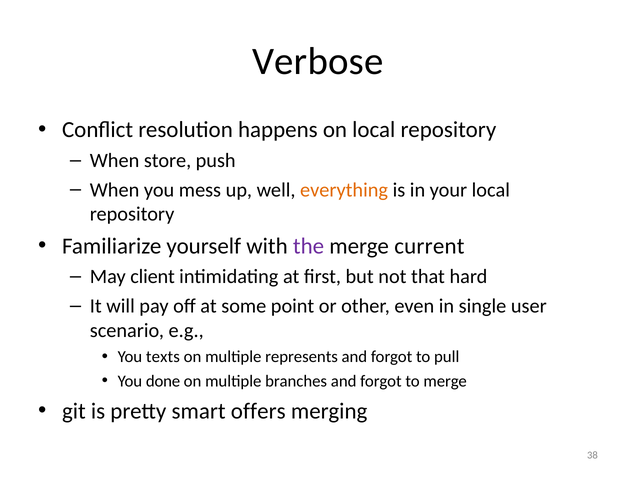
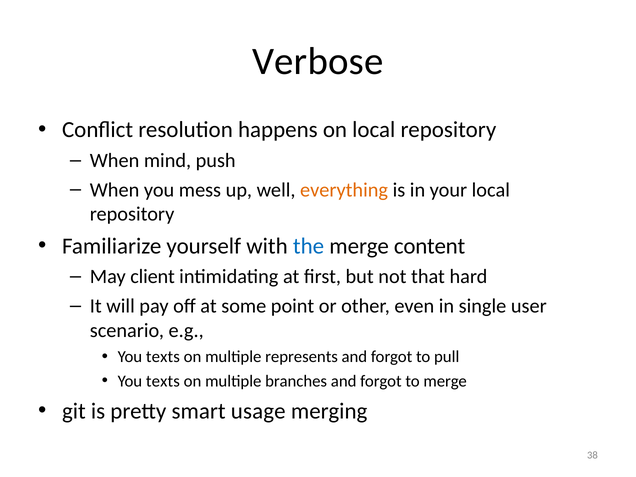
store: store -> mind (168, 161)
the colour: purple -> blue (309, 246)
current: current -> content (430, 246)
done: done -> texts (163, 381)
offers: offers -> usage (258, 411)
